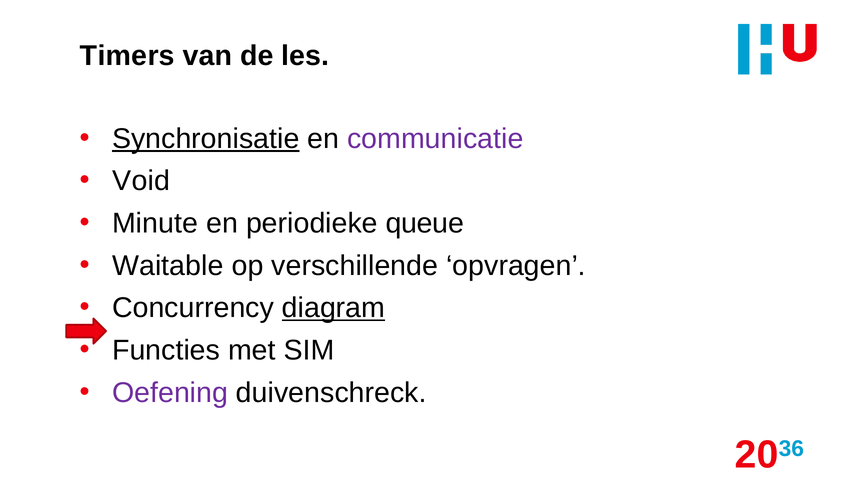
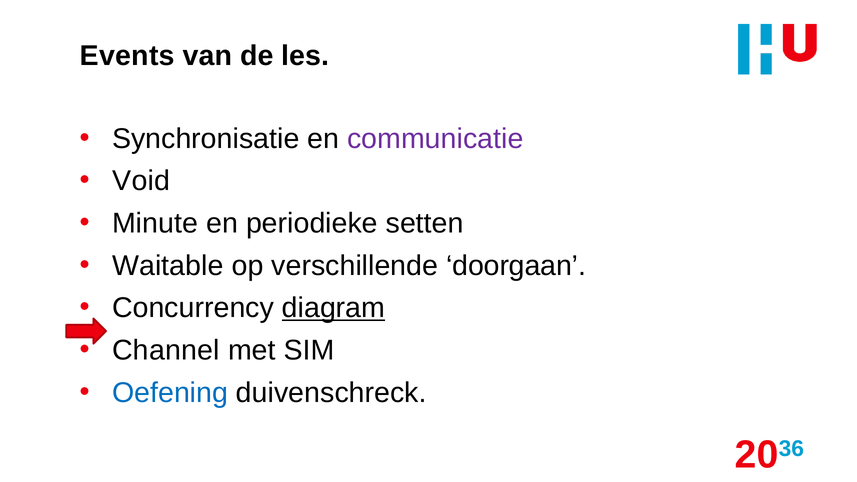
Timers: Timers -> Events (127, 56)
Synchronisatie underline: present -> none (206, 139)
queue: queue -> setten (425, 223)
opvragen: opvragen -> doorgaan (516, 266)
Functies: Functies -> Channel (166, 350)
Oefening colour: purple -> blue (170, 393)
